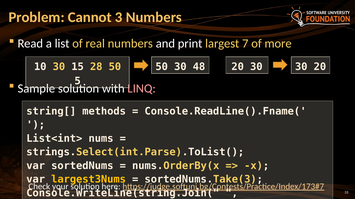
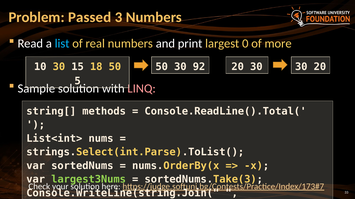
Cannot: Cannot -> Passed (90, 17)
list colour: white -> light blue (62, 44)
7: 7 -> 0 (245, 44)
28: 28 -> 18 (96, 67)
48: 48 -> 92 (199, 67)
Console.ReadLine().Fname(: Console.ReadLine().Fname( -> Console.ReadLine().Total( (225, 112)
largest3Nums colour: yellow -> light green (89, 180)
